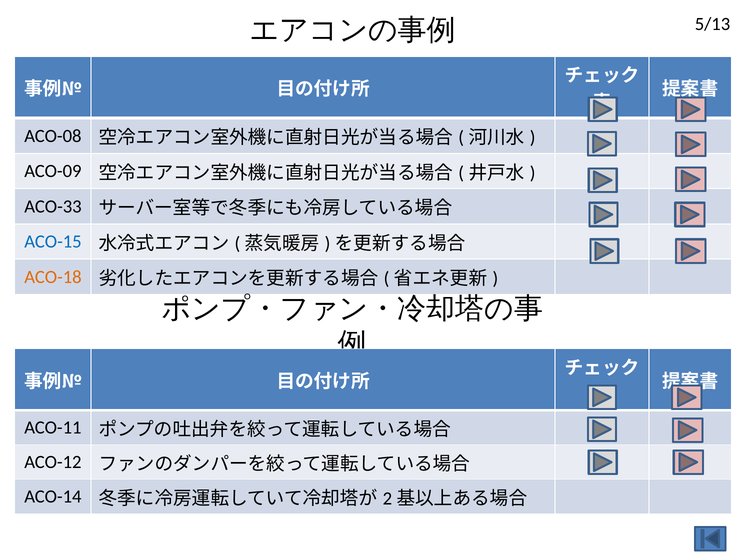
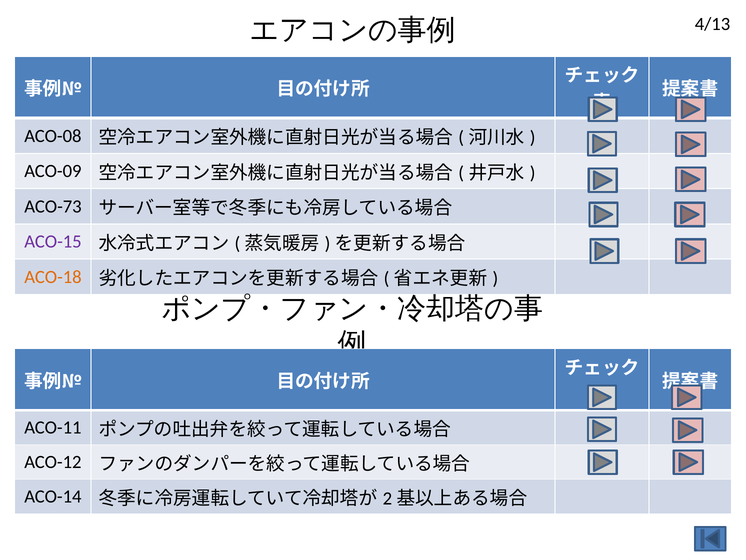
5/13: 5/13 -> 4/13 (712, 24)
ACO-33: ACO-33 -> ACO-73 (53, 206)
ACO-15 colour: blue -> purple (53, 242)
